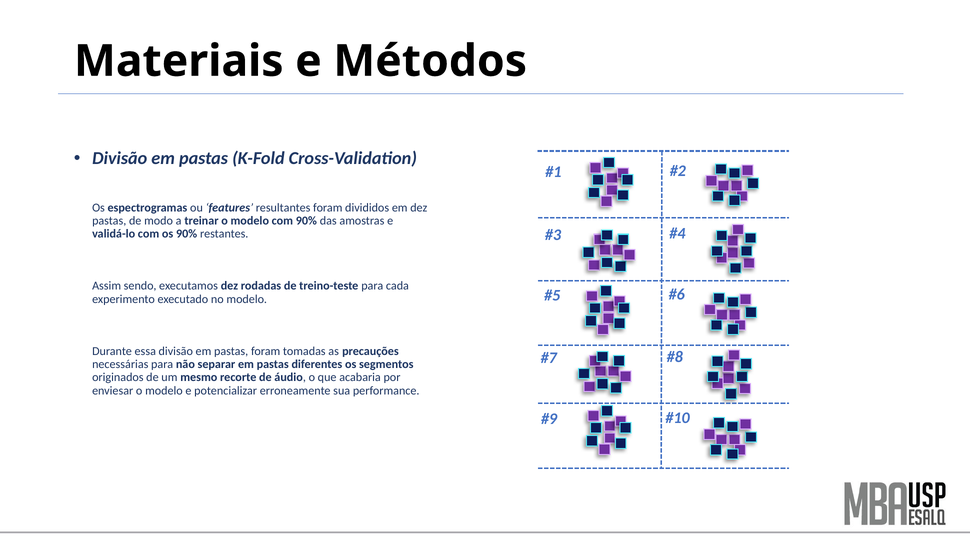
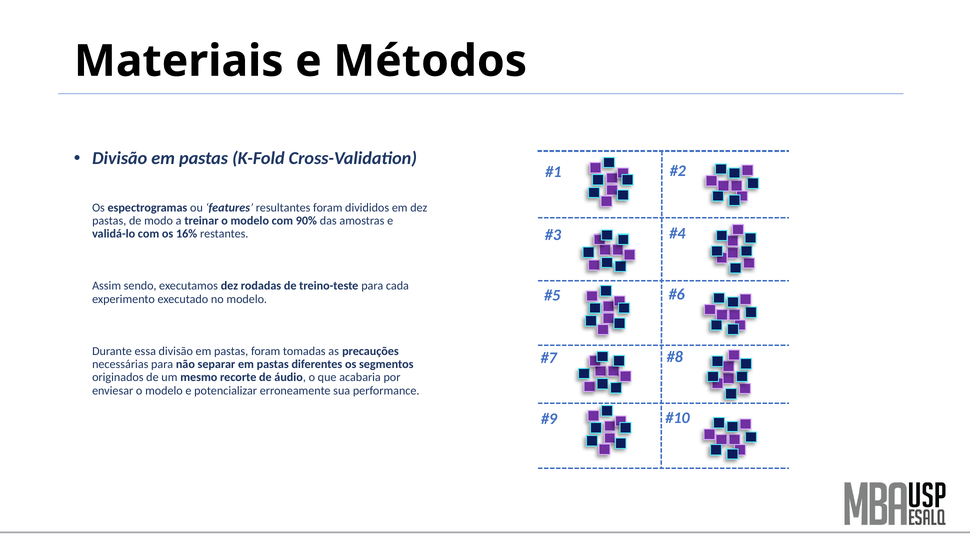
os 90%: 90% -> 16% (187, 234)
